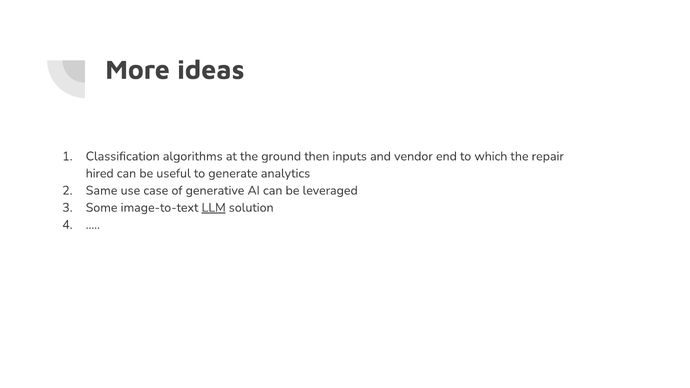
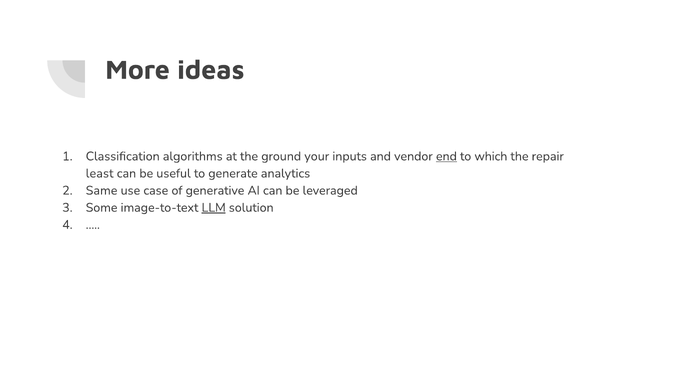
then: then -> your (317, 156)
end underline: none -> present (446, 156)
hired: hired -> least (100, 173)
